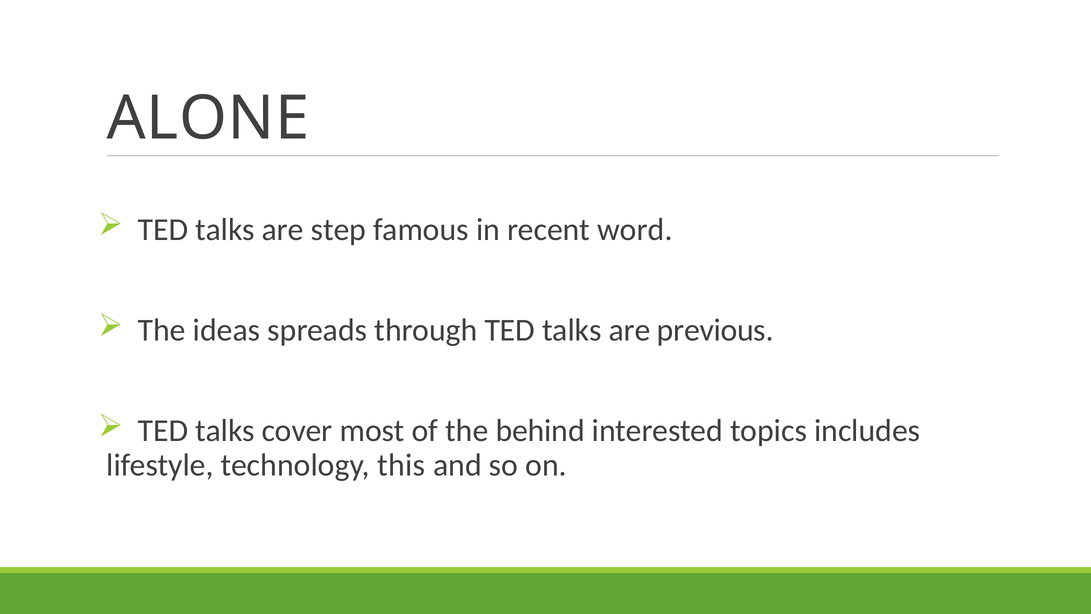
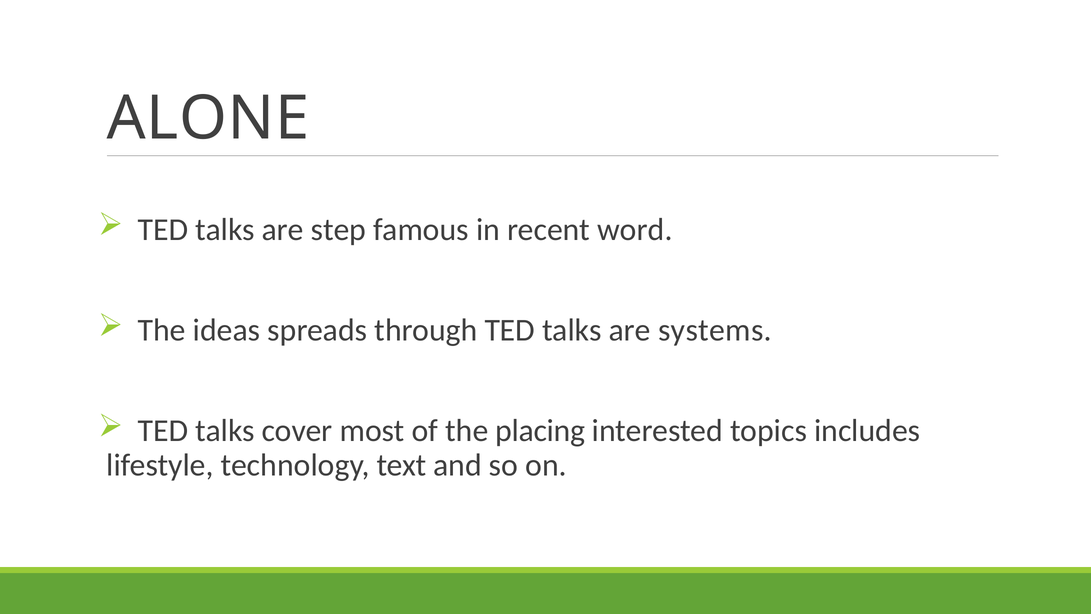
previous: previous -> systems (715, 330)
behind: behind -> placing (540, 431)
this: this -> text (402, 465)
